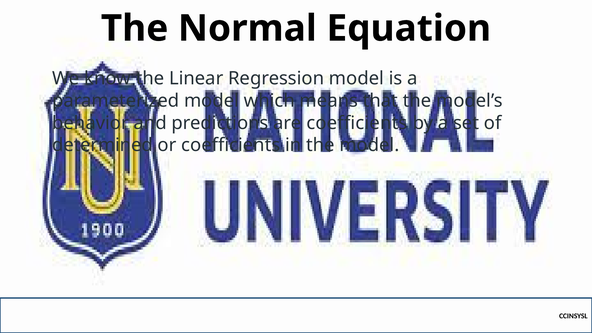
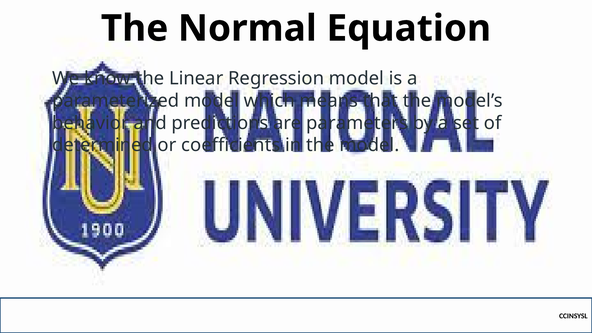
are coefficients: coefficients -> parameters (357, 123)
